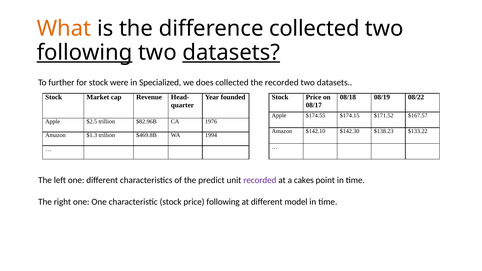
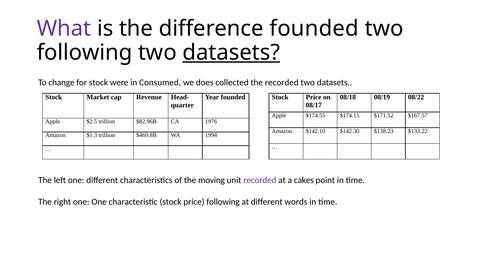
What colour: orange -> purple (64, 29)
difference collected: collected -> founded (314, 29)
following underline: present -> none (85, 52)
further: further -> change (61, 83)
Specialized: Specialized -> Consumed (160, 83)
predict: predict -> moving (212, 180)
model: model -> words (296, 202)
